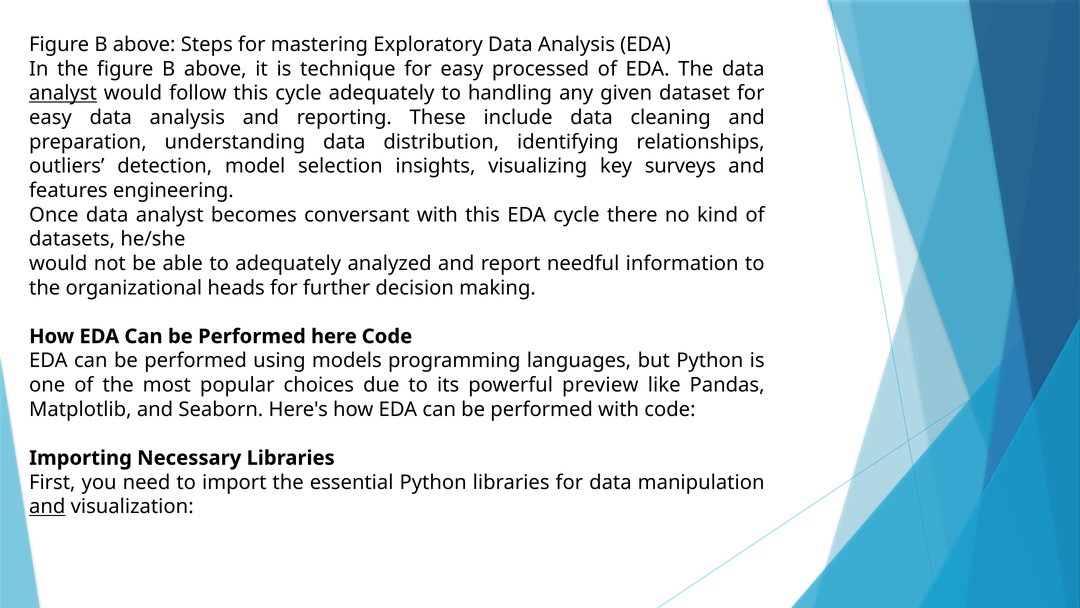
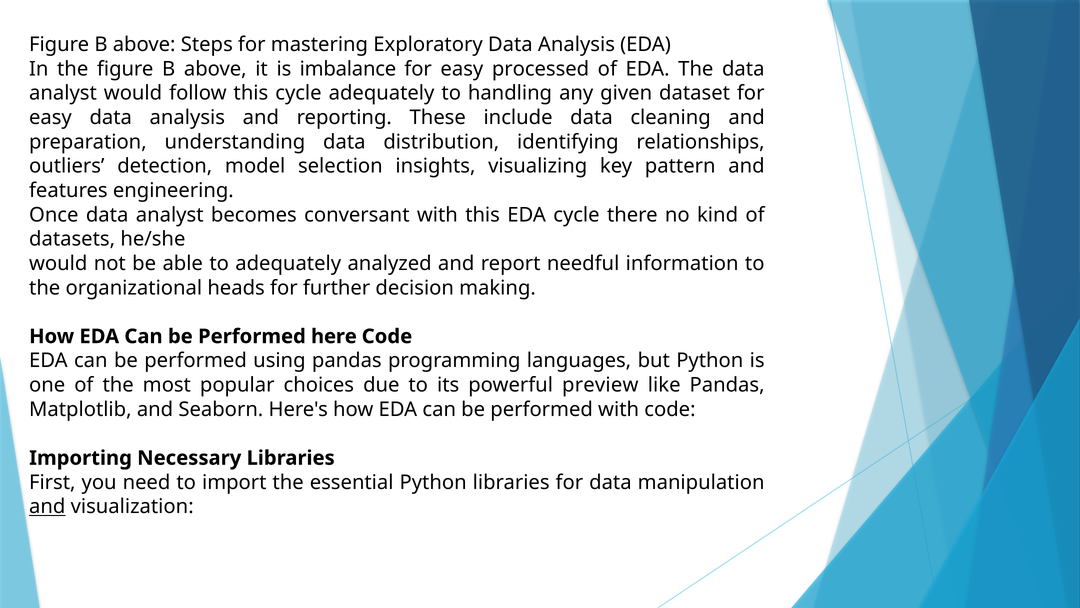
technique: technique -> imbalance (348, 69)
analyst underline: present -> none (63, 93)
surveys: surveys -> pattern (680, 166)
using models: models -> pandas (347, 360)
